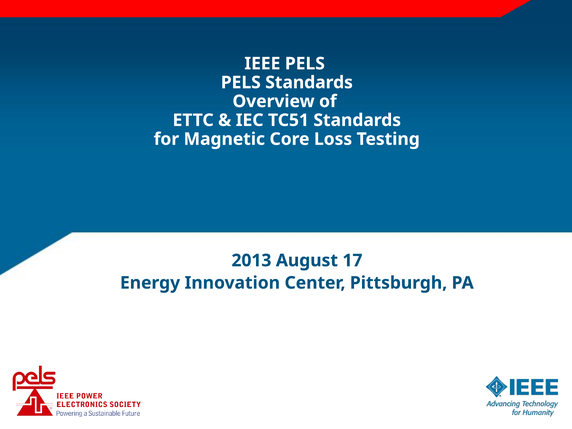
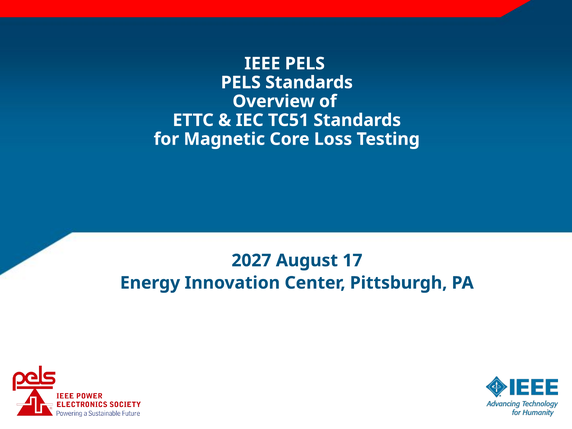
2013: 2013 -> 2027 (251, 261)
